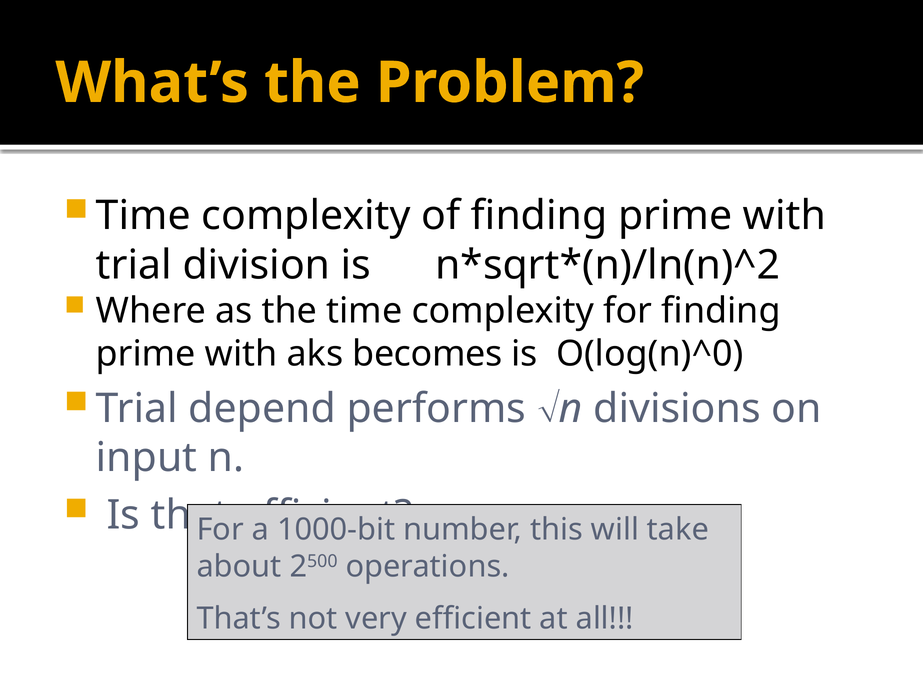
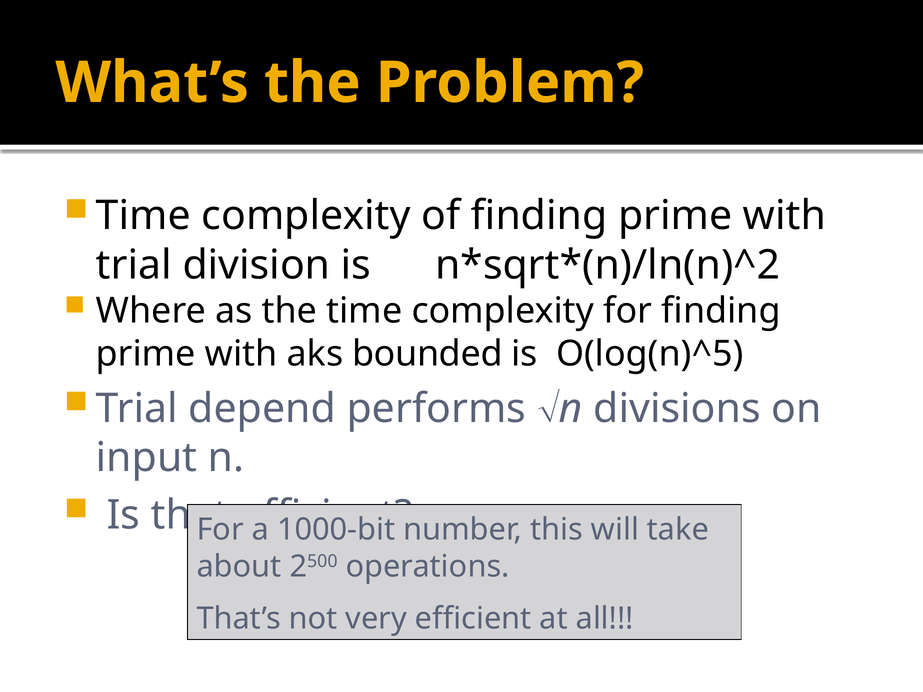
becomes: becomes -> bounded (427, 354)
O(log(n)^0: O(log(n)^0 -> O(log(n)^5 (650, 354)
